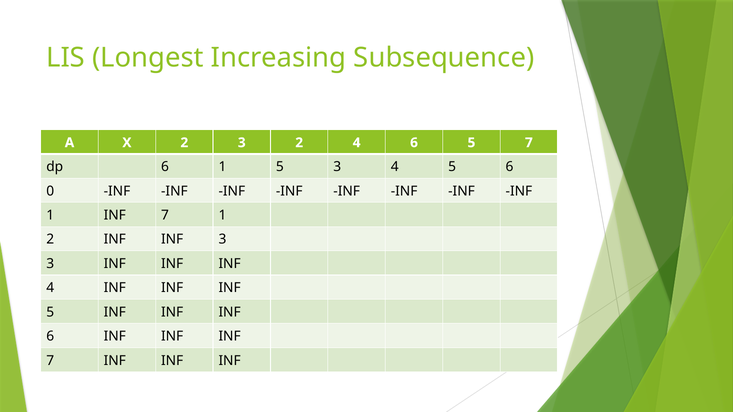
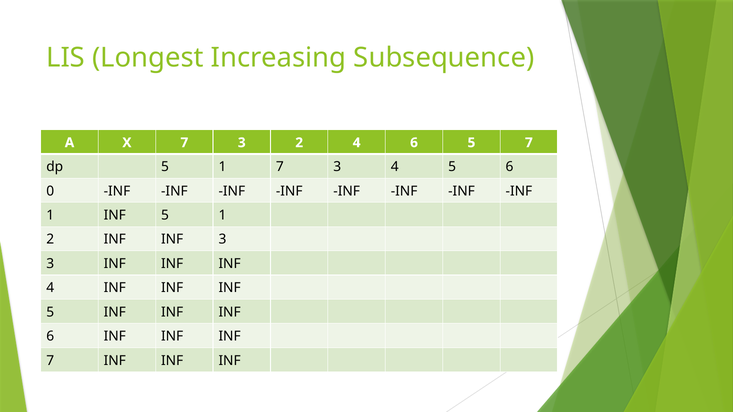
X 2: 2 -> 7 (184, 143)
dp 6: 6 -> 5 (165, 167)
1 5: 5 -> 7 (280, 167)
1 INF 7: 7 -> 5 (165, 215)
